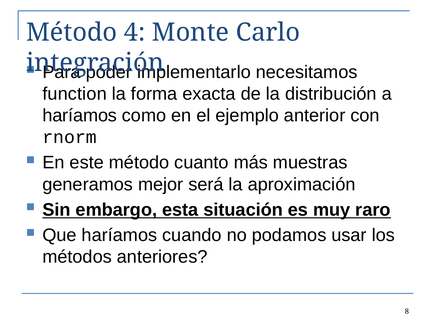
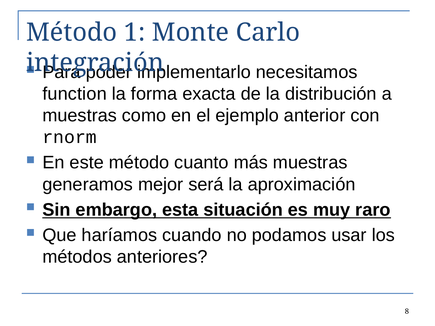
4: 4 -> 1 (135, 32)
haríamos: haríamos -> muestras (80, 116)
